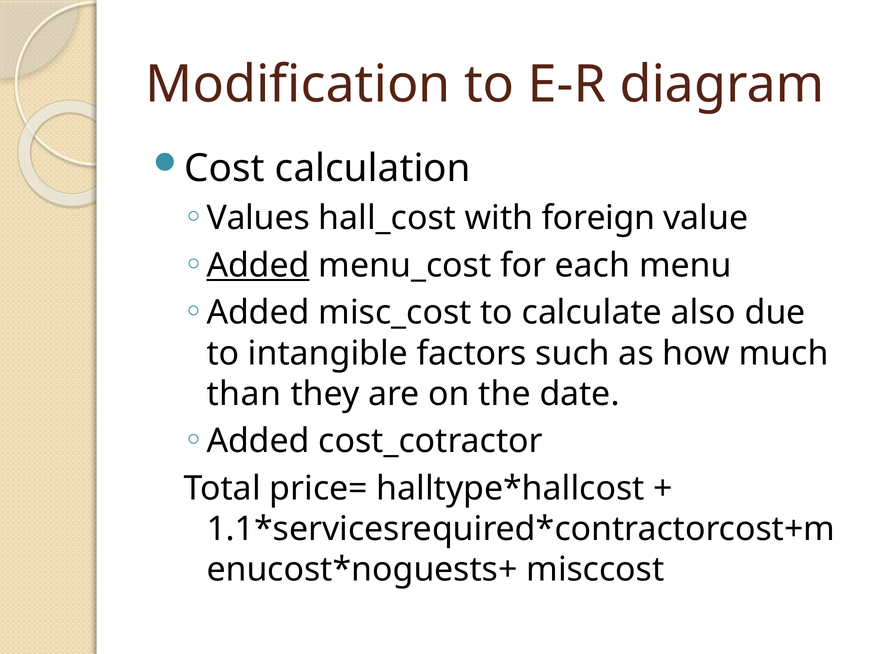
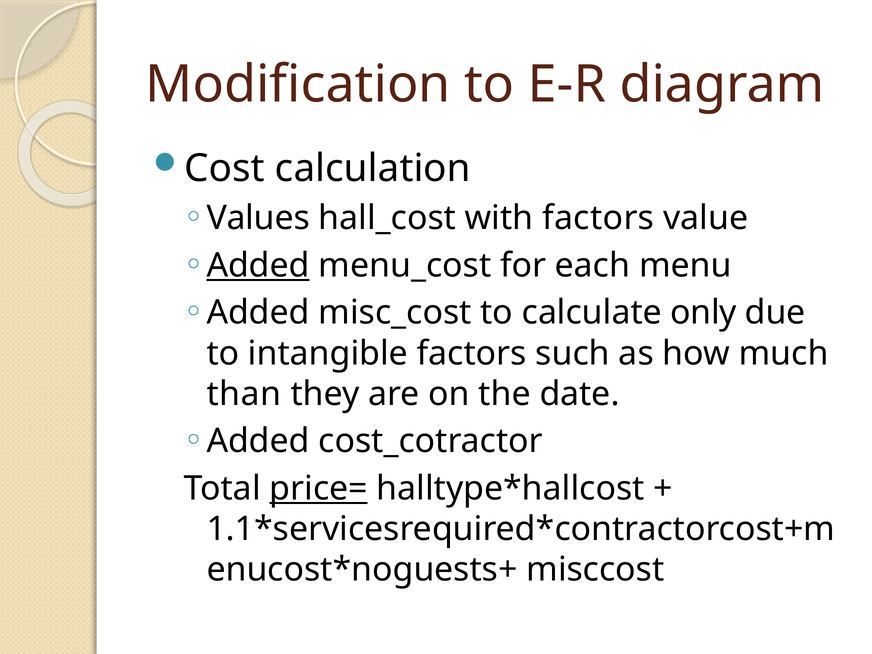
with foreign: foreign -> factors (598, 218)
also: also -> only (703, 313)
price= underline: none -> present (319, 489)
